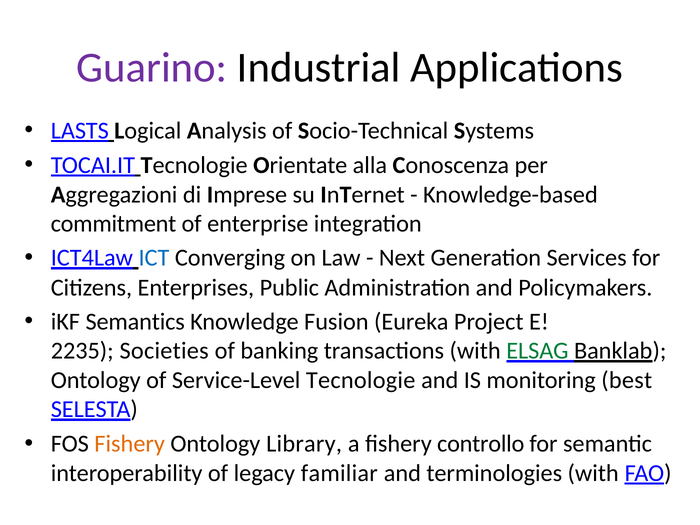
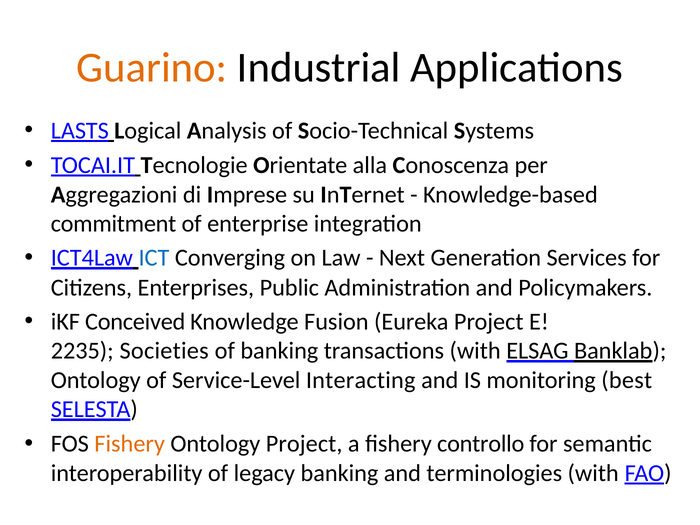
Guarino colour: purple -> orange (152, 68)
Semantics: Semantics -> Conceived (135, 322)
ELSAG colour: green -> black (537, 351)
Service-Level Tecnologie: Tecnologie -> Interacting (361, 380)
Ontology Library: Library -> Project (304, 444)
legacy familiar: familiar -> banking (339, 473)
